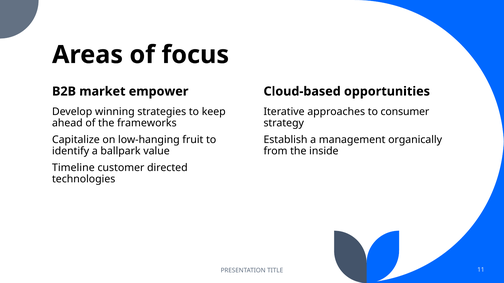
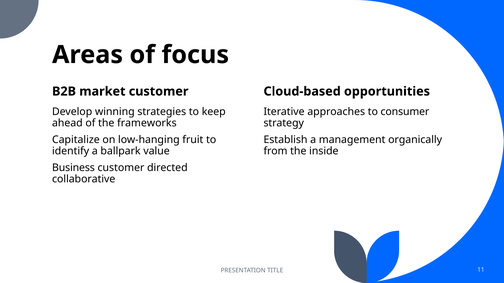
market empower: empower -> customer (159, 92)
Timeline: Timeline -> Business (73, 168)
technologies: technologies -> collaborative (84, 179)
